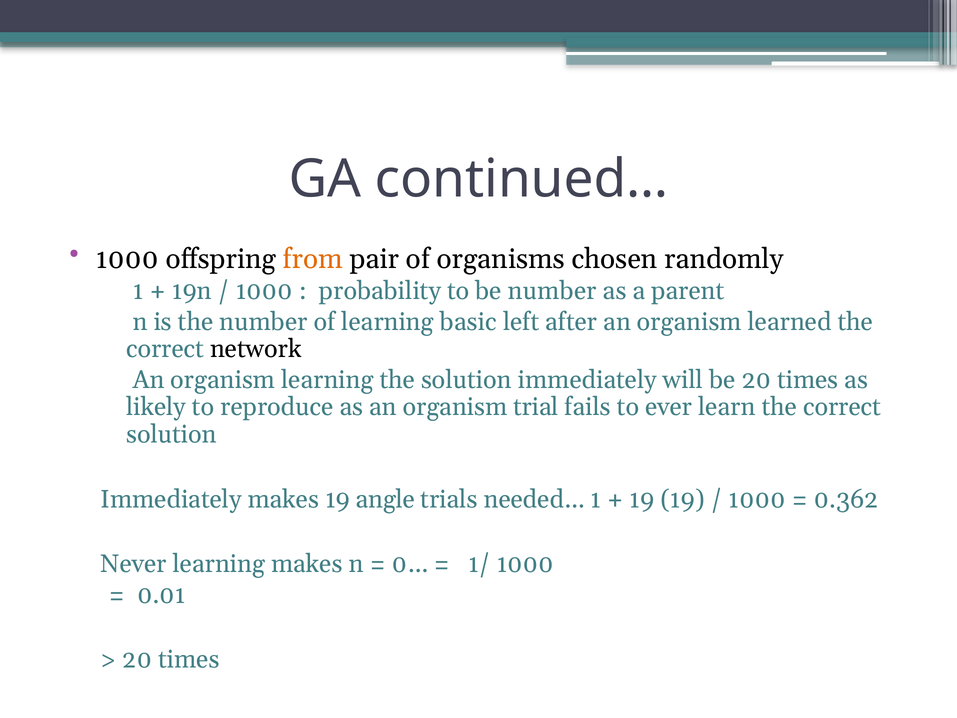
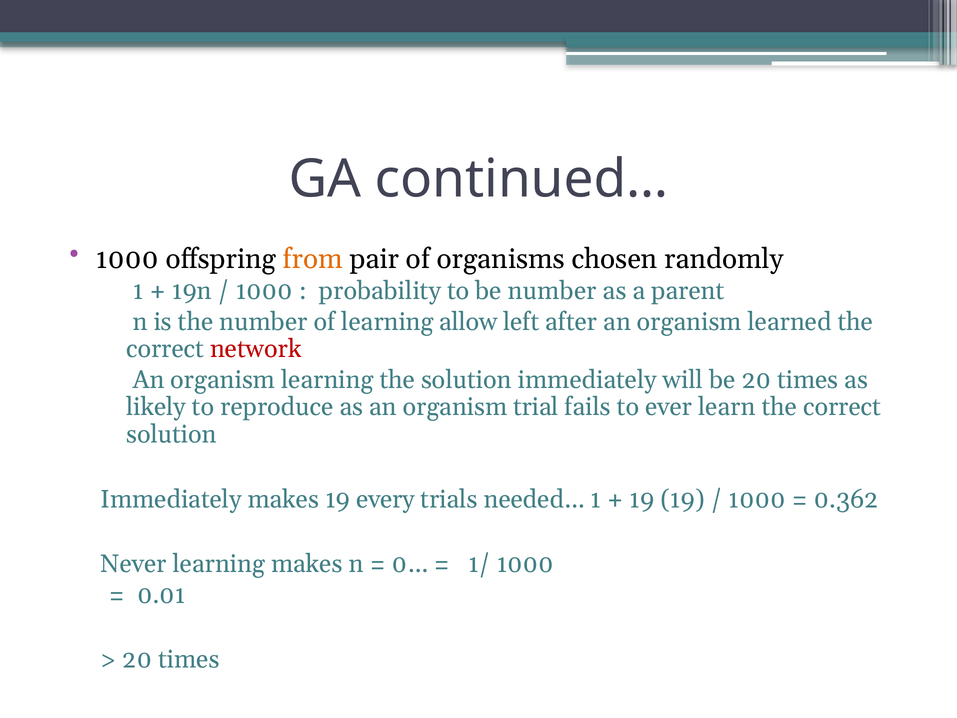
basic: basic -> allow (468, 322)
network colour: black -> red (256, 349)
angle: angle -> every (385, 499)
